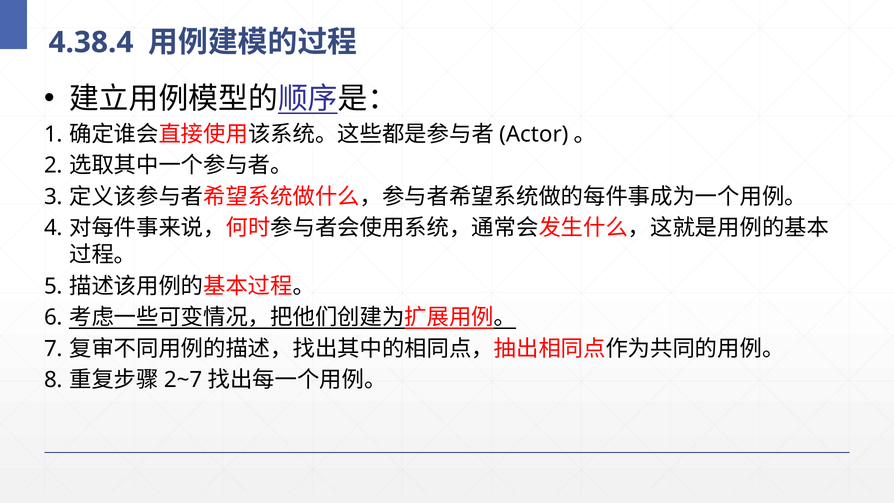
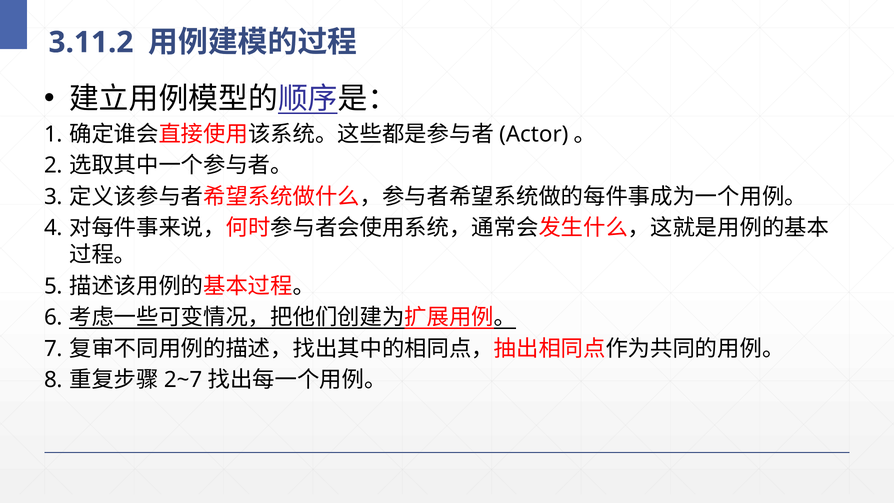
4.38.4: 4.38.4 -> 3.11.2 (91, 42)
